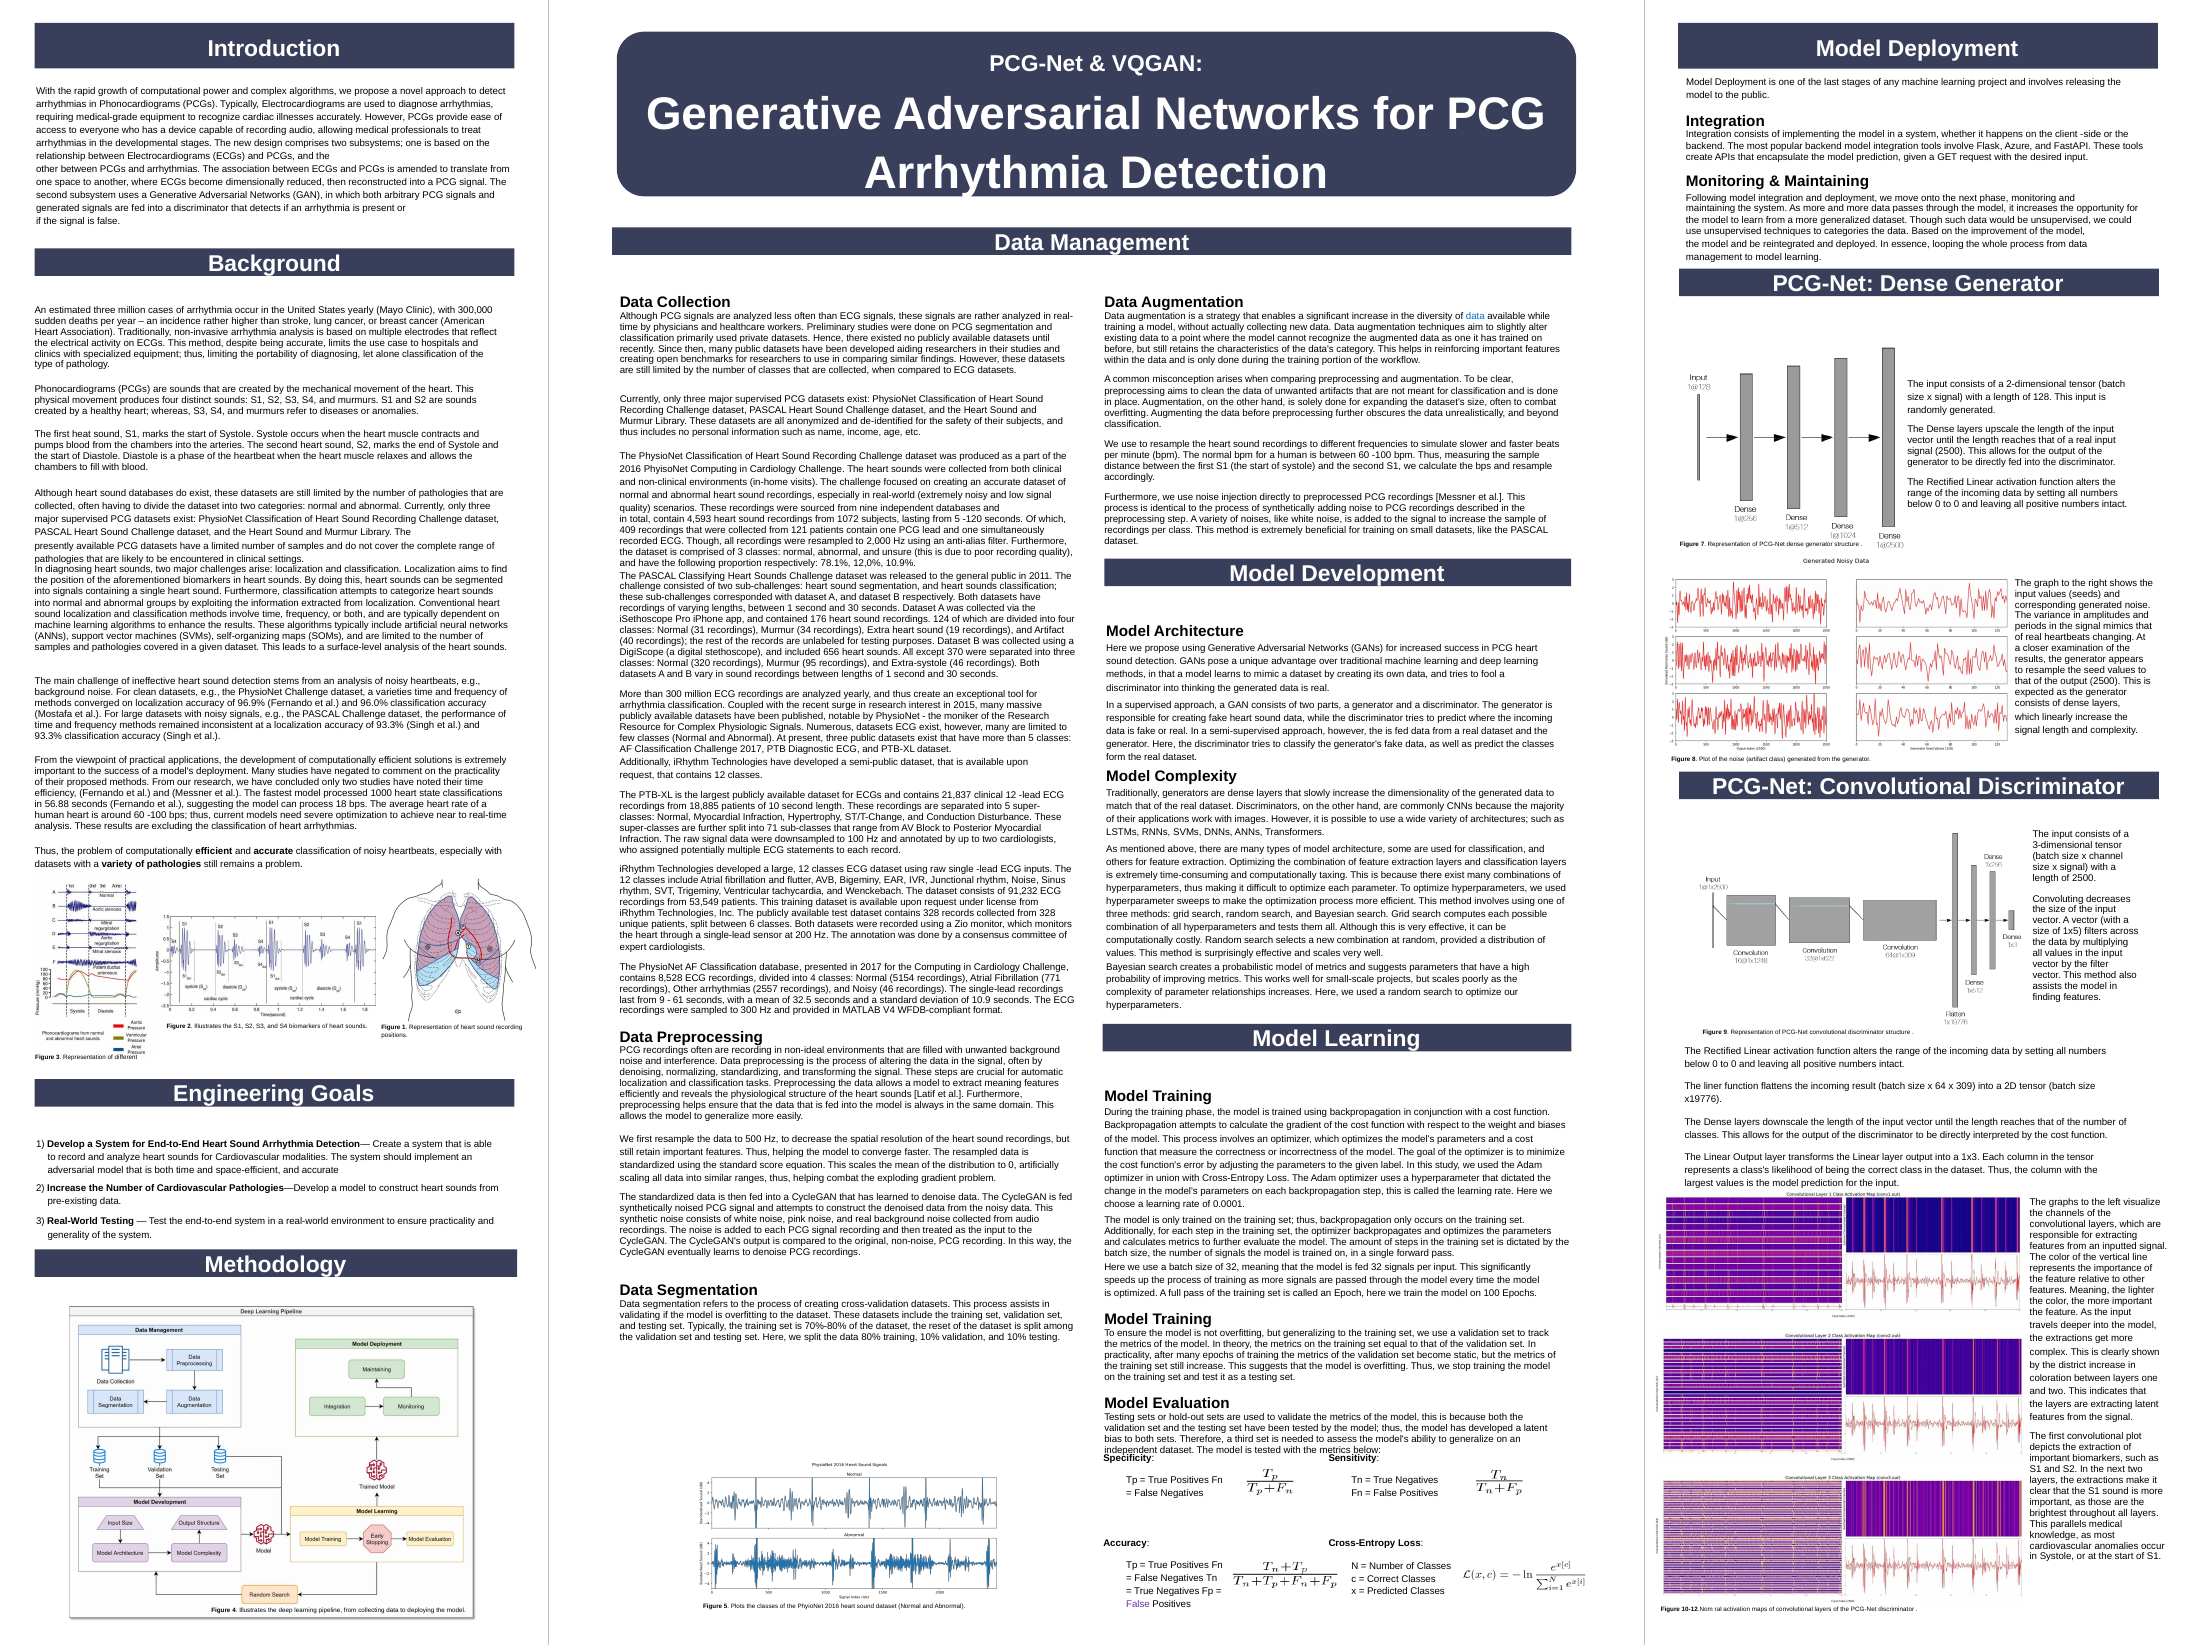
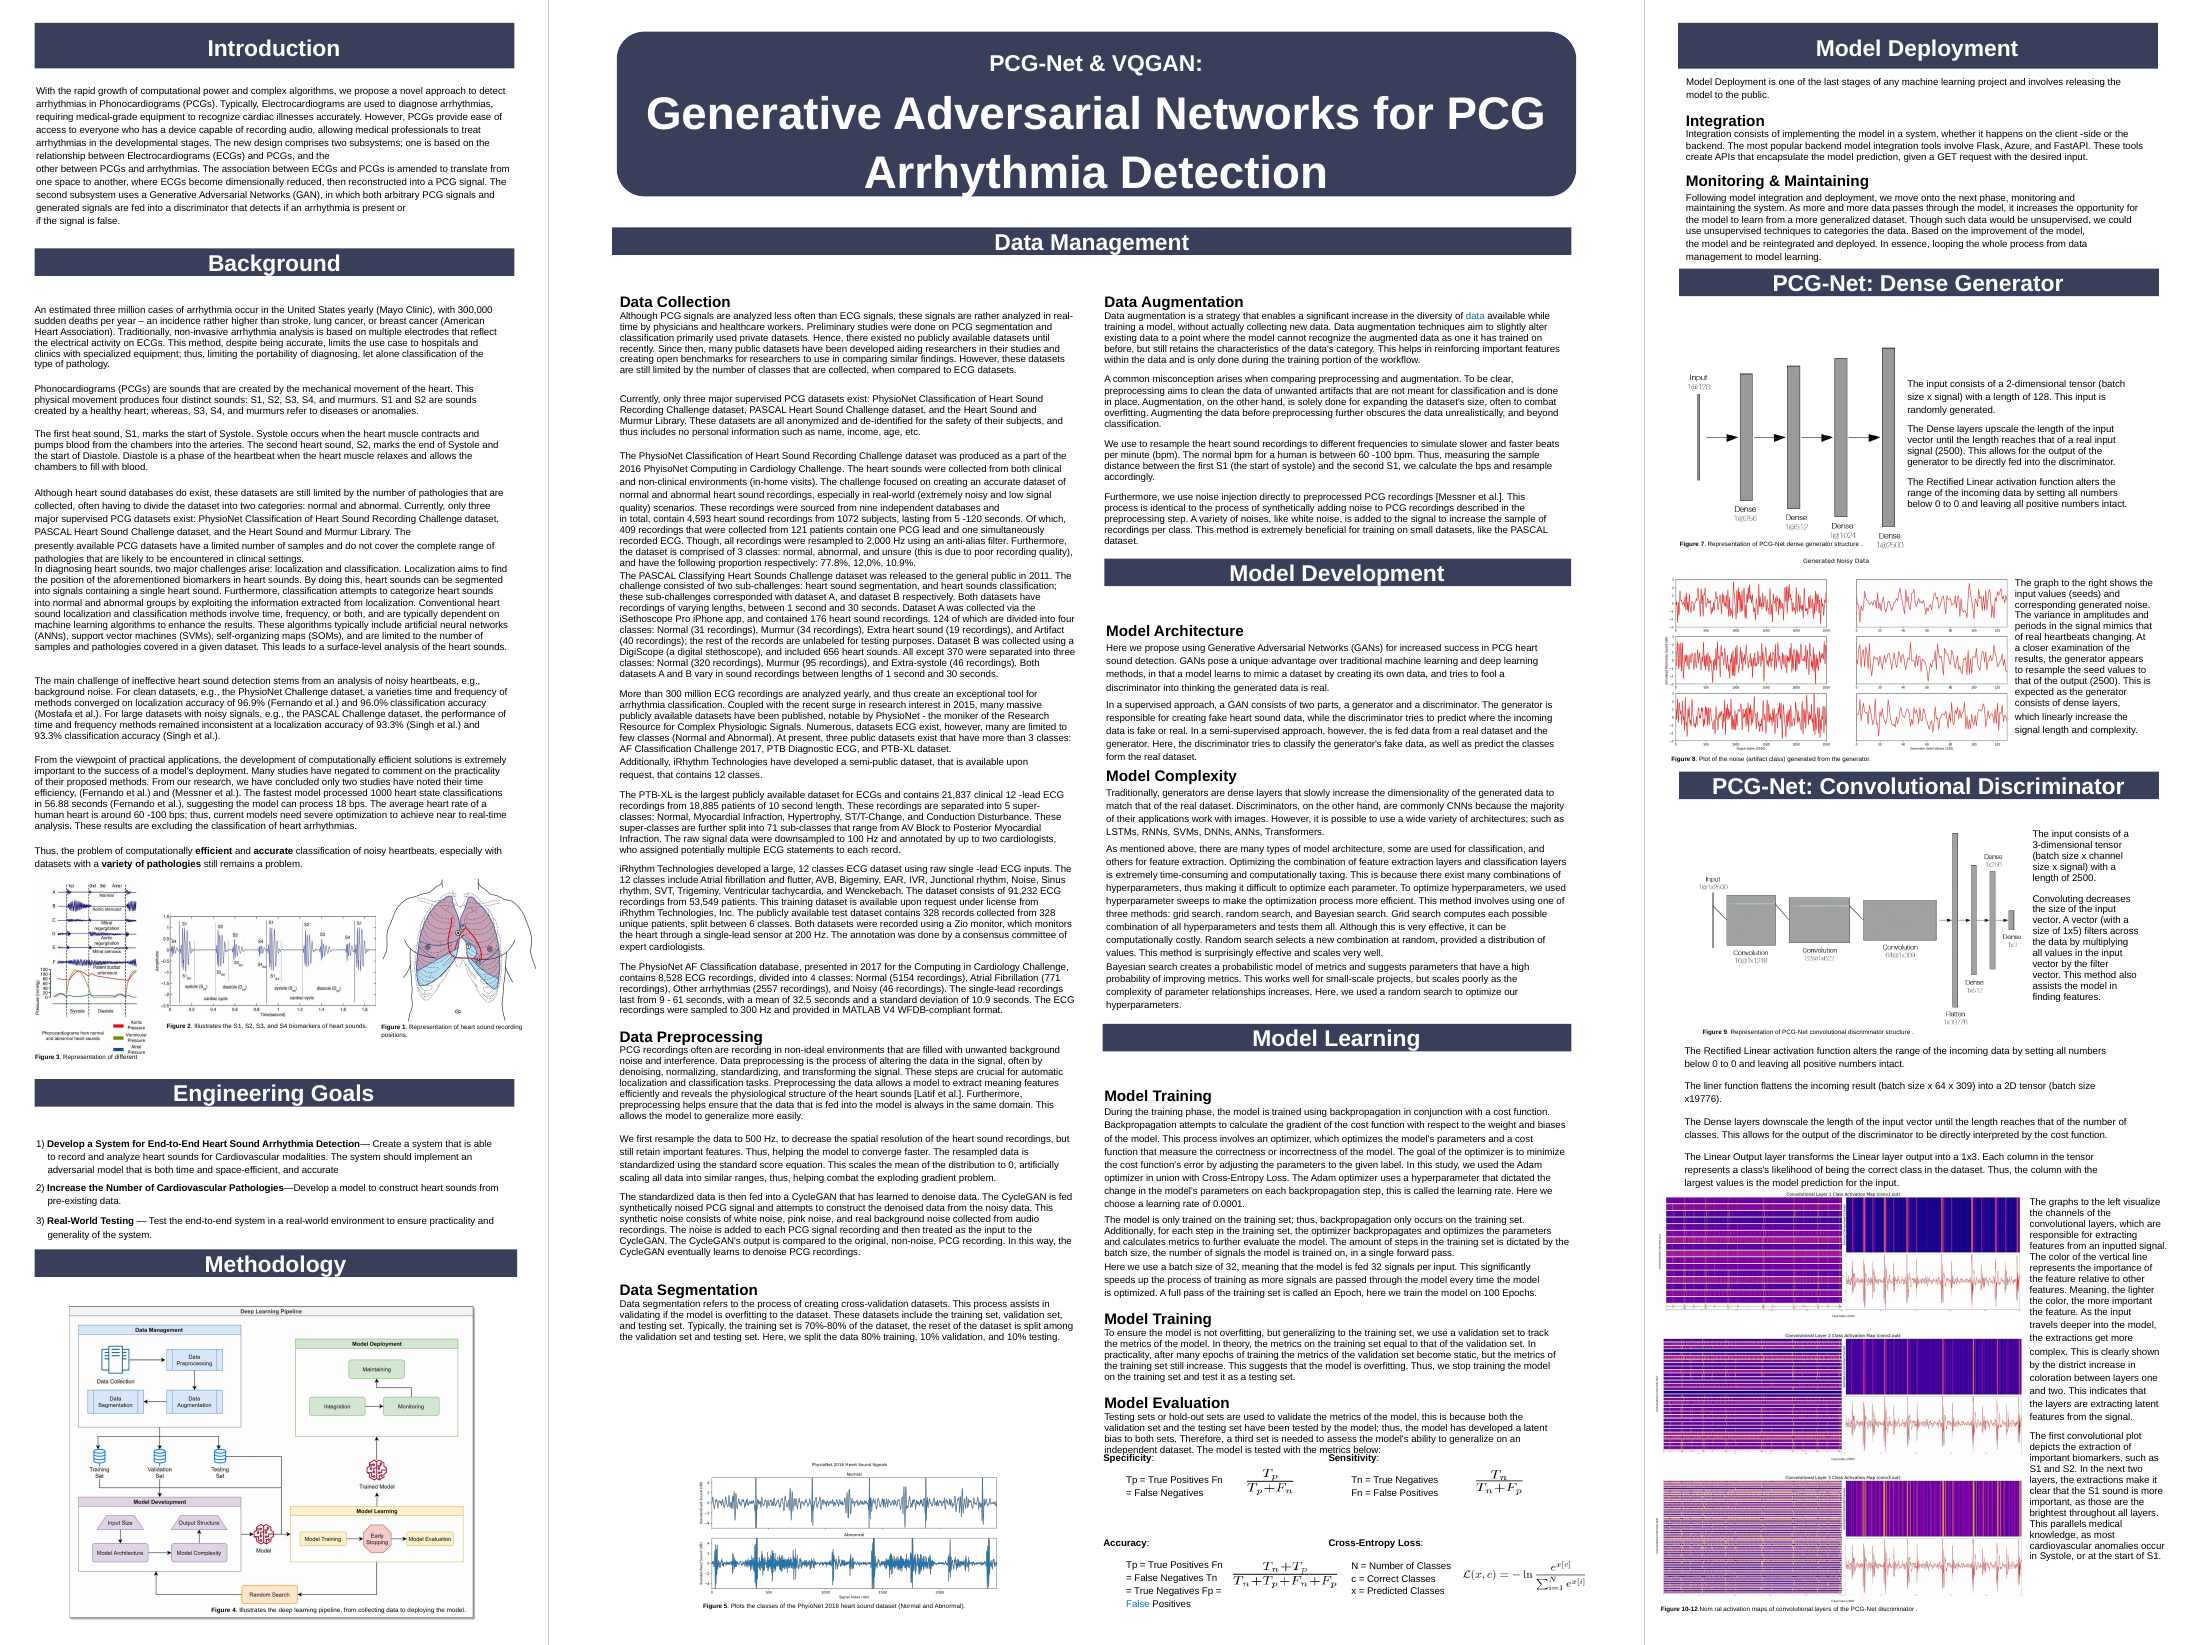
78.1%: 78.1% -> 77.8% (836, 563)
than 5: 5 -> 3 (1031, 738)
False colour: purple -> blue (1138, 1605)
